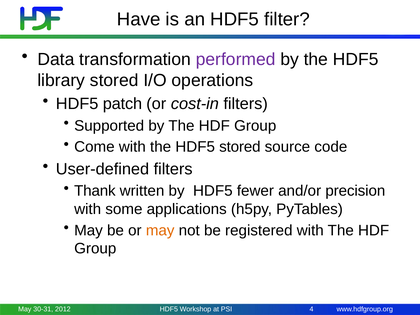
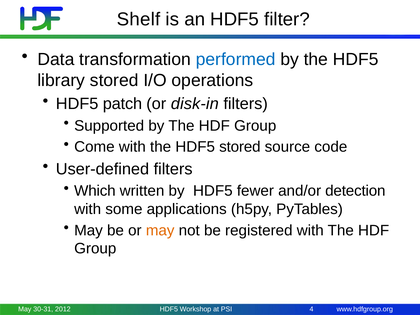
Have: Have -> Shelf (139, 19)
performed colour: purple -> blue (236, 59)
cost-in: cost-in -> disk-in (195, 104)
Thank: Thank -> Which (95, 191)
precision: precision -> detection (355, 191)
